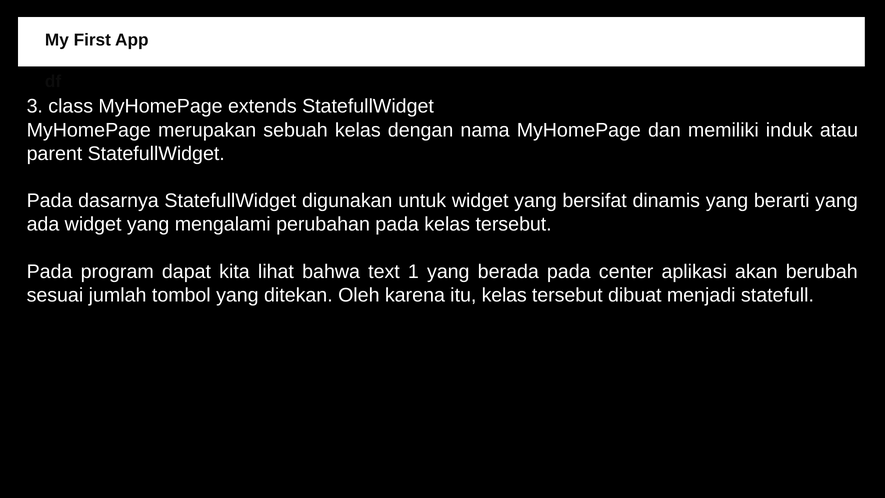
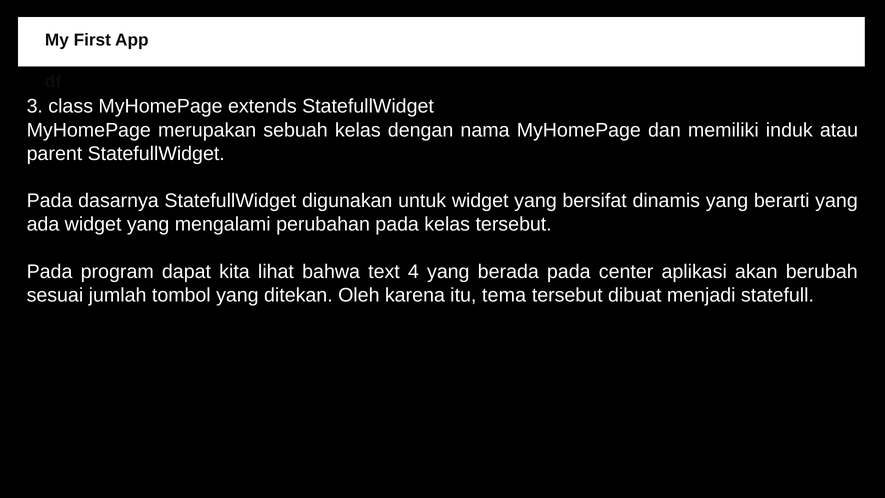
1: 1 -> 4 (413, 272)
itu kelas: kelas -> tema (504, 295)
